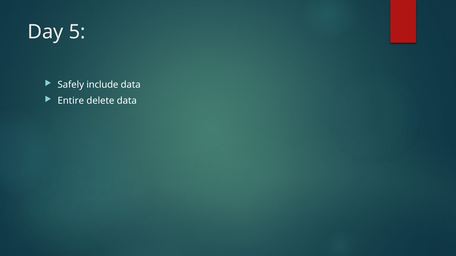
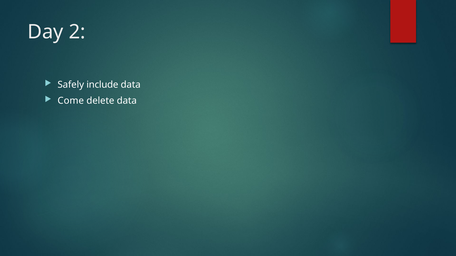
5: 5 -> 2 (77, 32)
Entire: Entire -> Come (71, 101)
